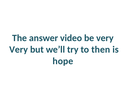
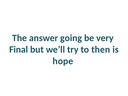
video: video -> going (71, 38)
Very: Very -> Final (19, 50)
